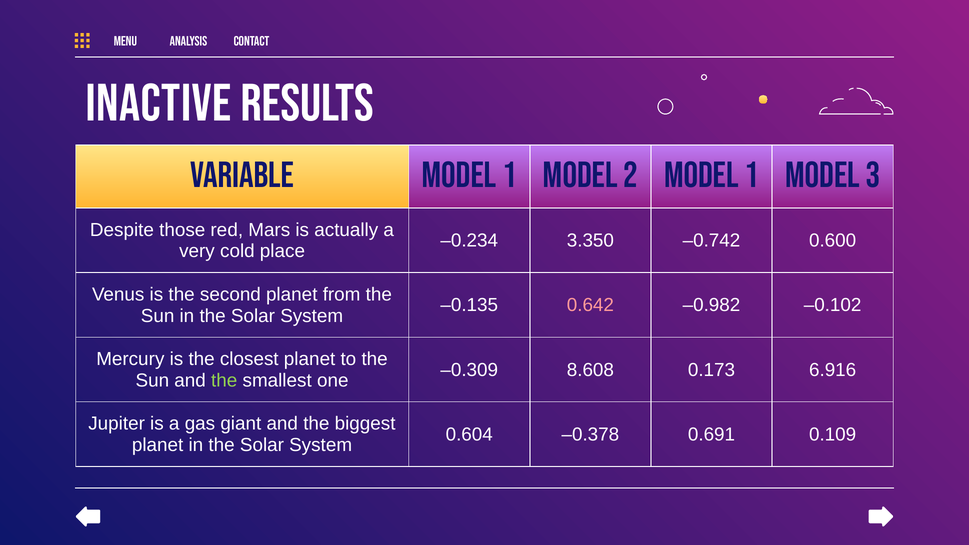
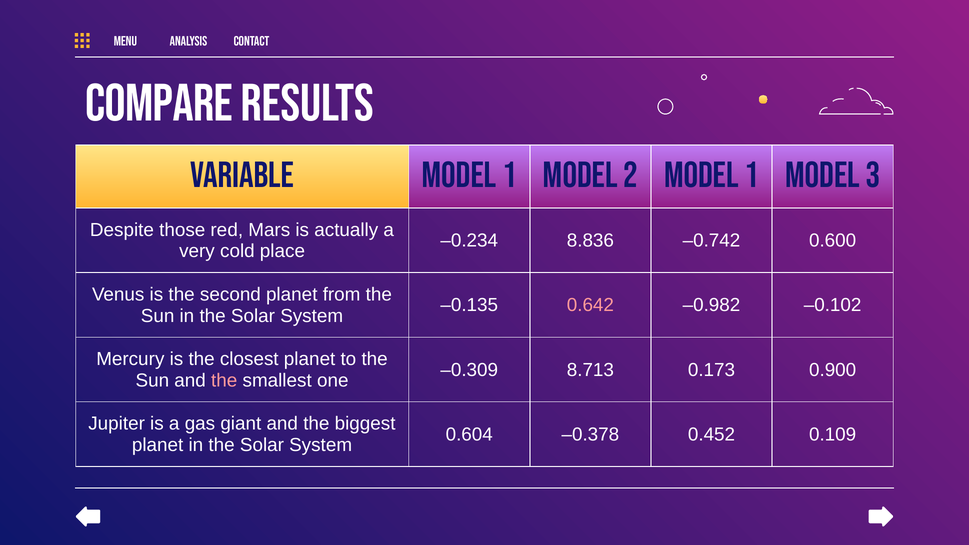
INACTIVE: INACTIVE -> COMPARE (159, 103)
3.350: 3.350 -> 8.836 (590, 241)
8.608: 8.608 -> 8.713 (590, 370)
6.916: 6.916 -> 0.900 (833, 370)
the colour: light green -> pink (224, 380)
0.691: 0.691 -> 0.452 (712, 434)
